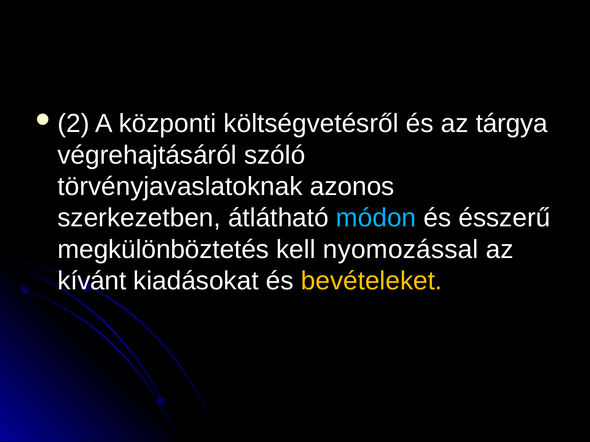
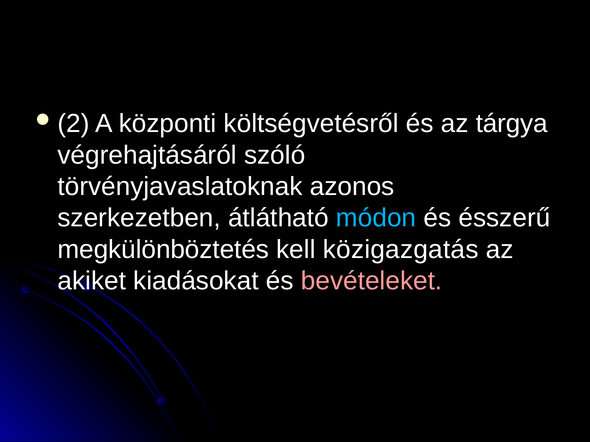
nyomozással: nyomozással -> közigazgatás (401, 250)
kívánt: kívánt -> akiket (92, 281)
bevételeket colour: yellow -> pink (372, 281)
